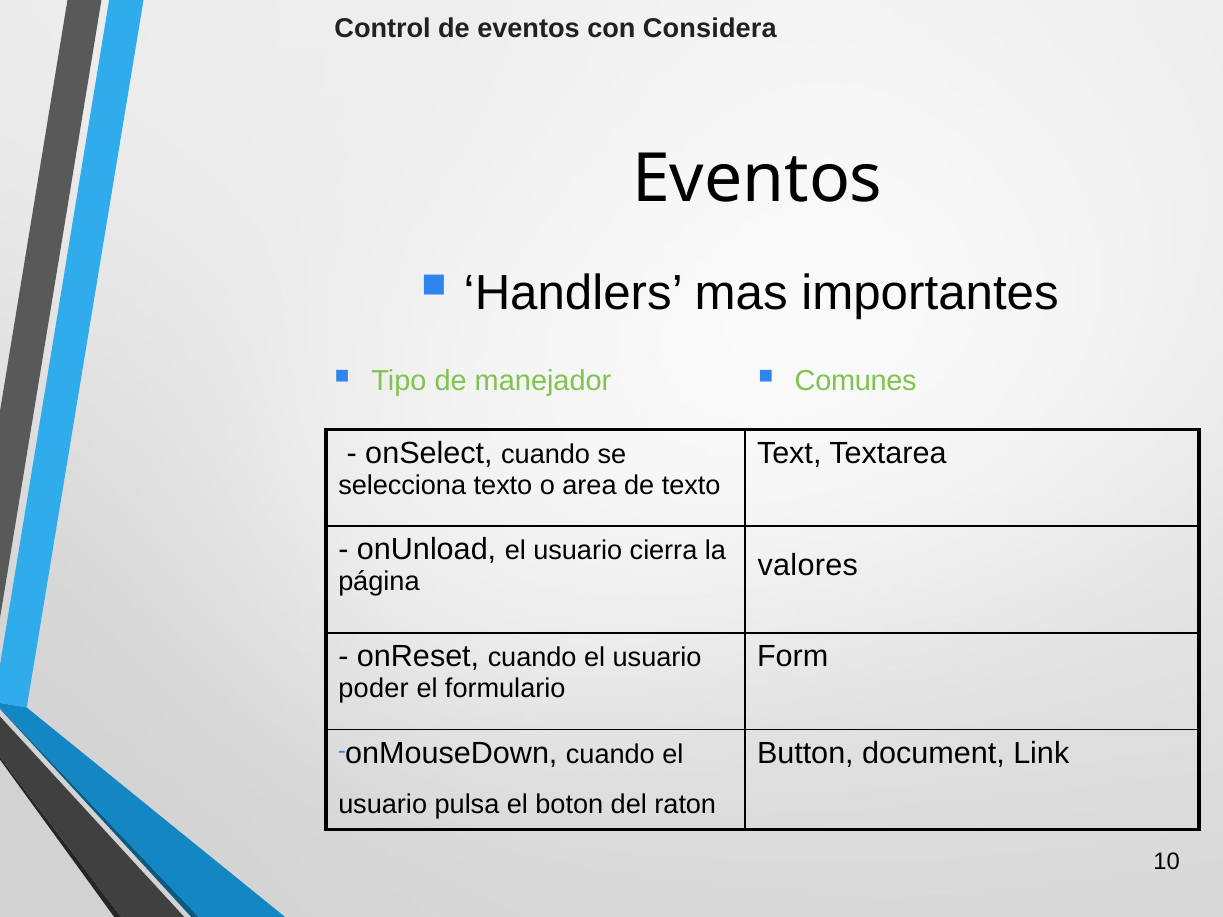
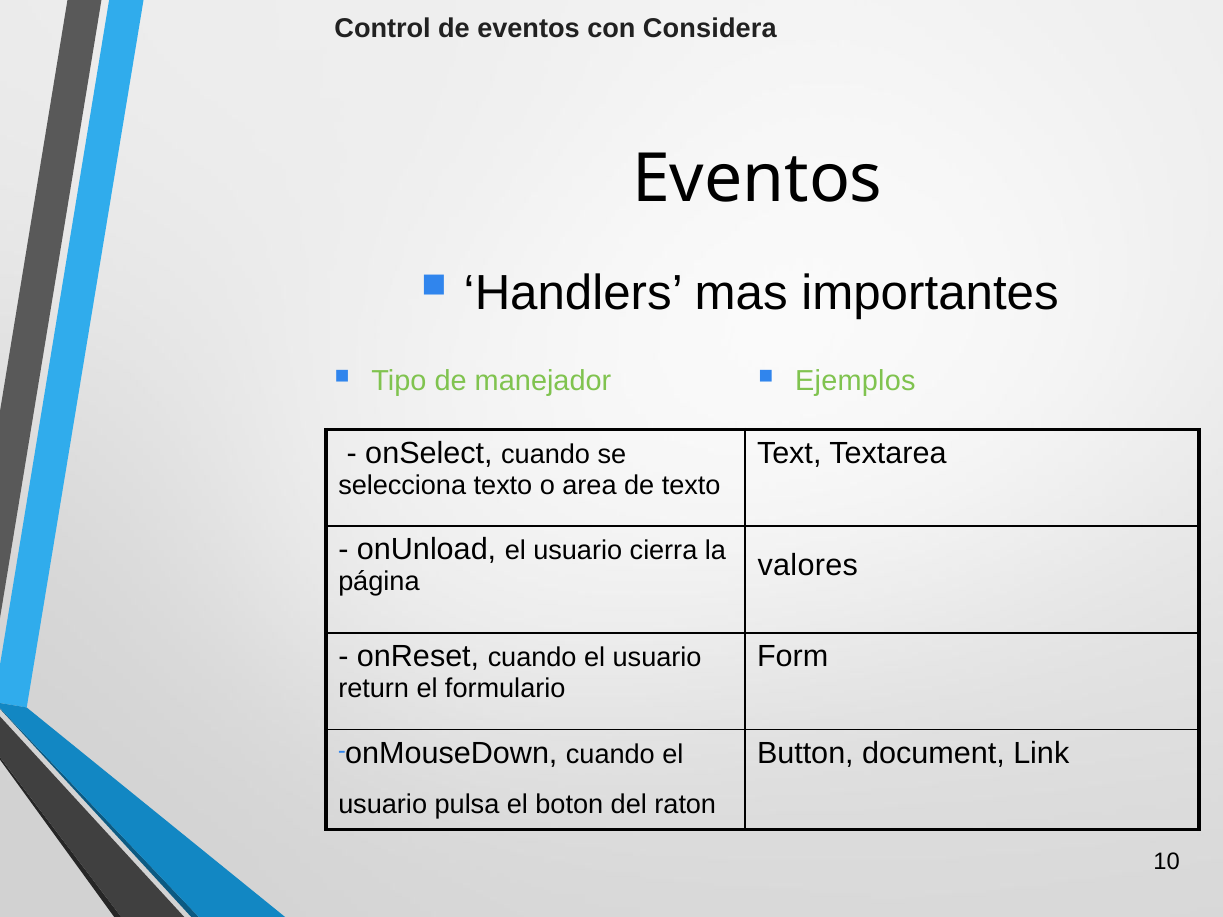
Comunes: Comunes -> Ejemplos (855, 381)
poder: poder -> return (374, 689)
